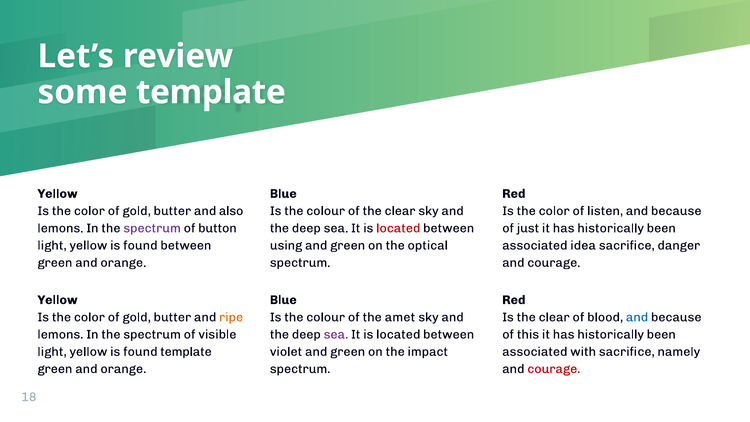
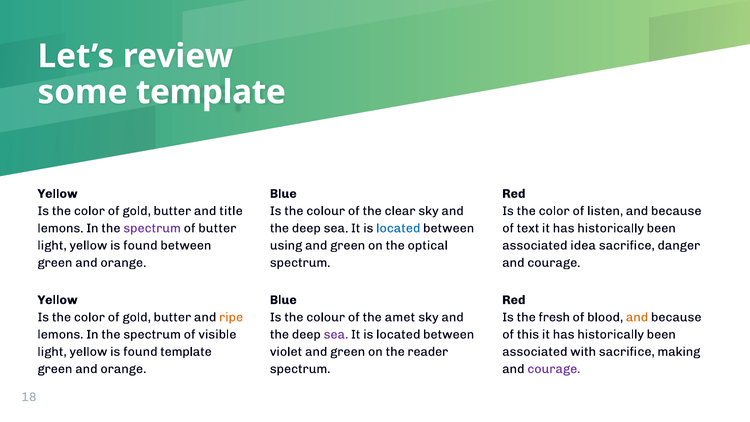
also: also -> title (231, 211)
of button: button -> butter (217, 228)
located colour: red -> blue (398, 228)
just: just -> text (528, 228)
Is the clear: clear -> fresh (554, 317)
and colour: blue -> orange (637, 317)
impact: impact -> reader (428, 352)
namely: namely -> making (679, 352)
courage colour: red -> purple (554, 369)
